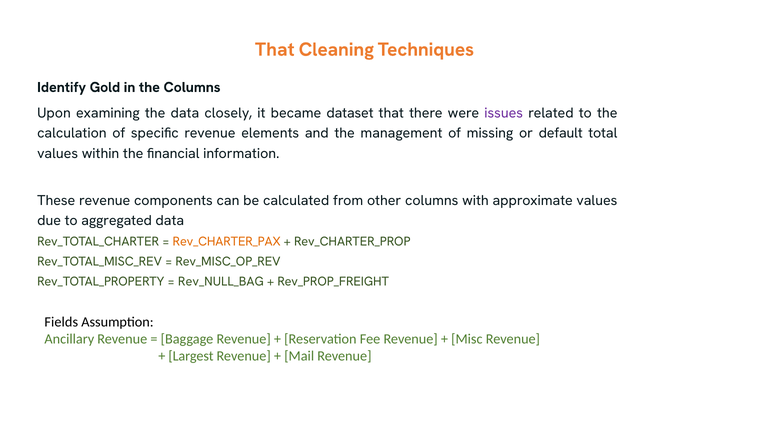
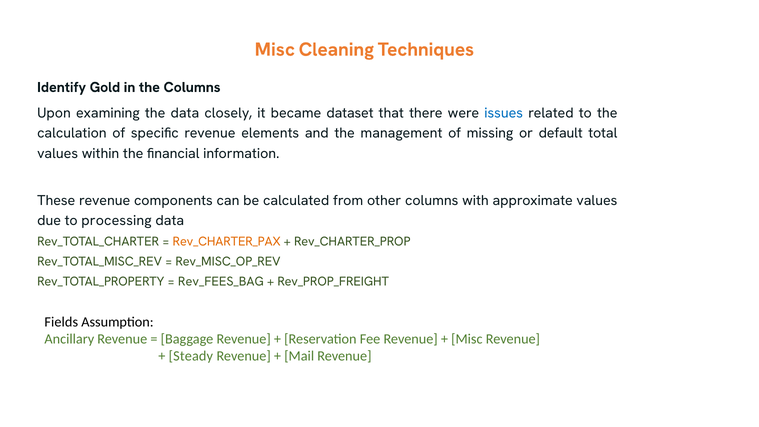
That: That -> Misc (275, 49)
issues colour: purple -> blue (504, 113)
aggregated: aggregated -> processing (117, 221)
Rev_NULL_BAG: Rev_NULL_BAG -> Rev_FEES_BAG (221, 282)
Largest: Largest -> Steady (191, 356)
